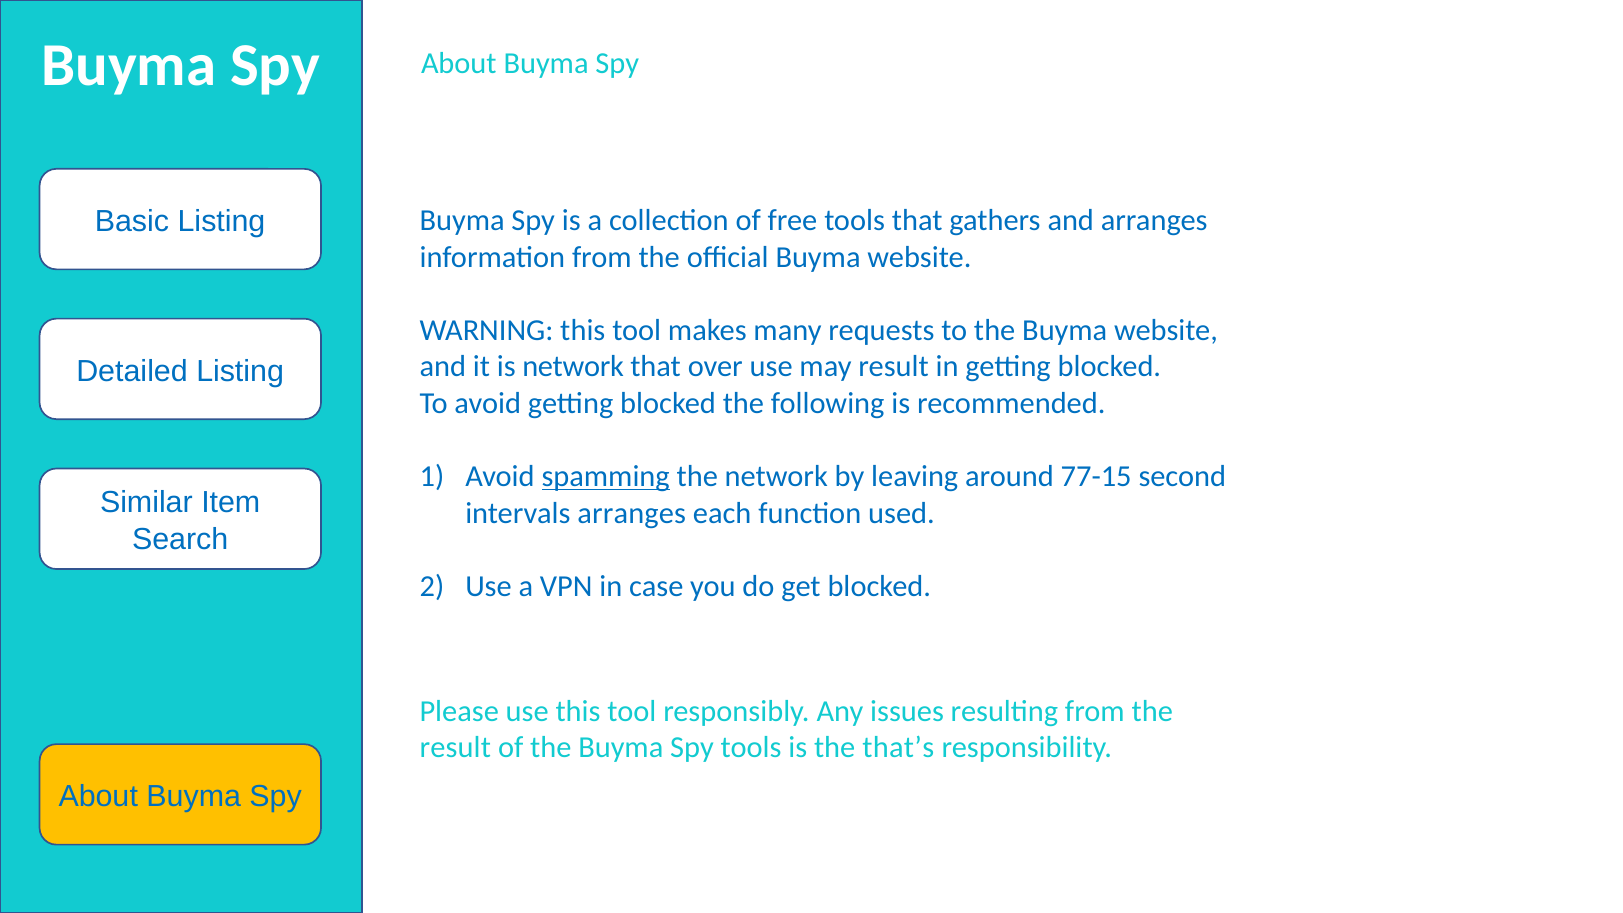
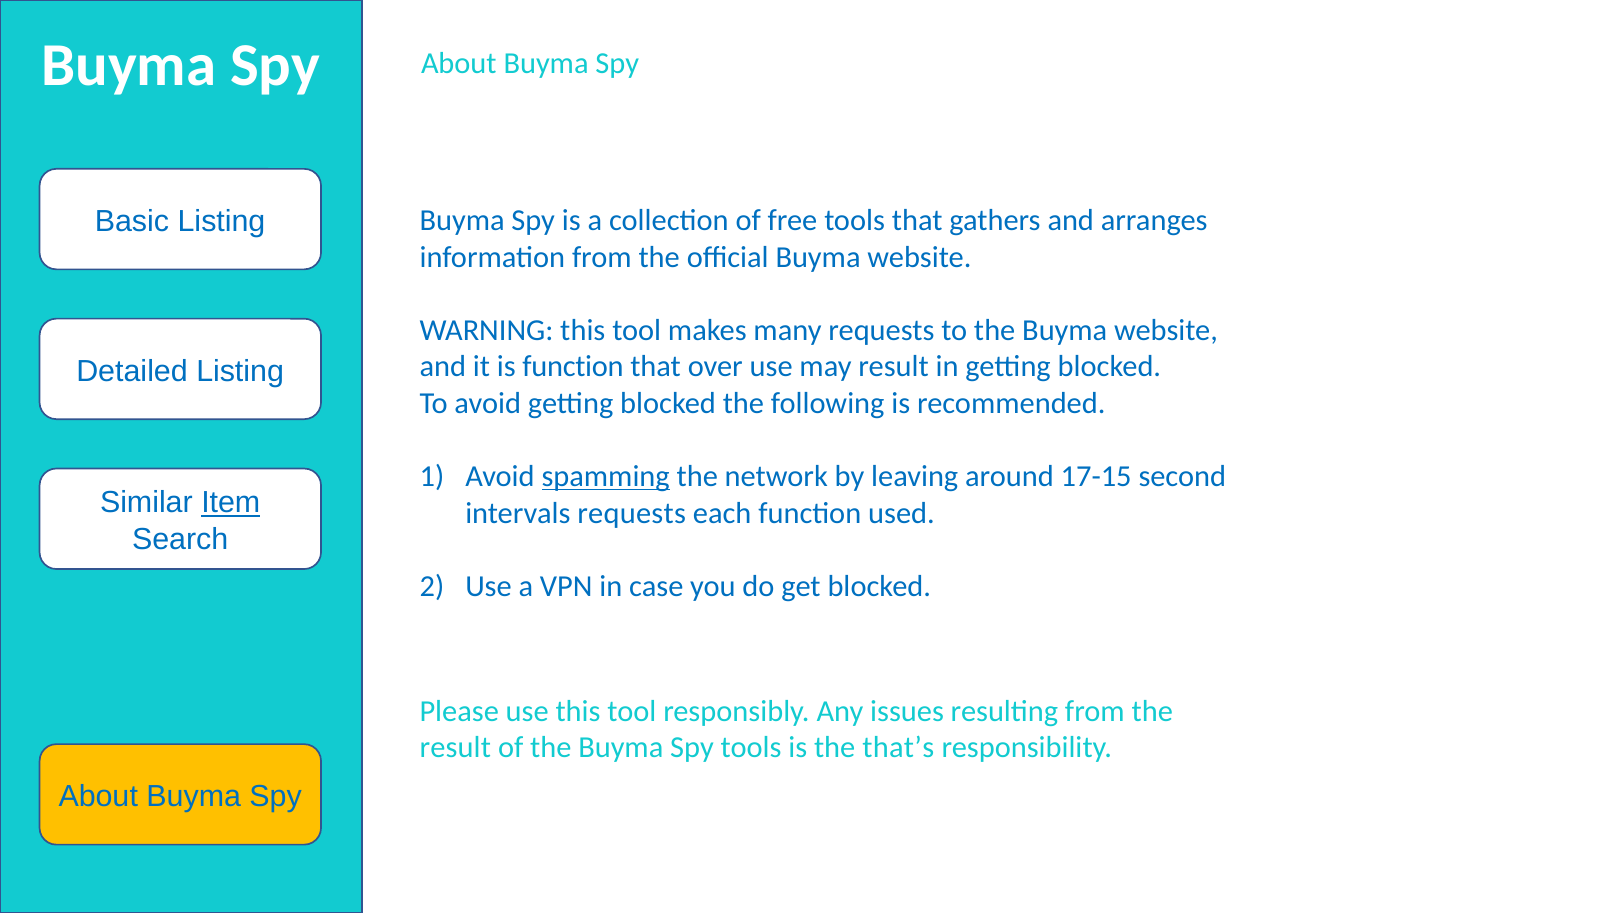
is network: network -> function (573, 367)
77-15: 77-15 -> 17-15 (1096, 476)
Item underline: none -> present (231, 503)
intervals arranges: arranges -> requests (632, 513)
